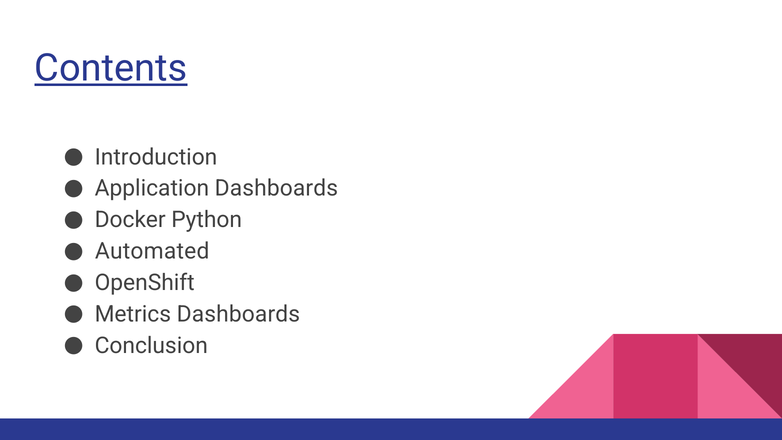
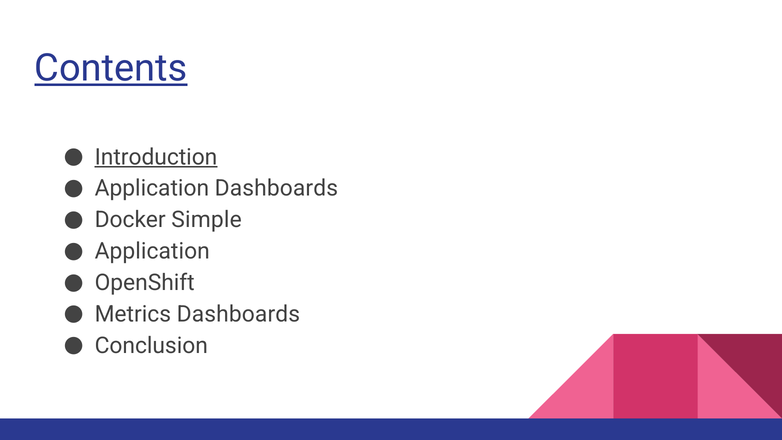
Introduction underline: none -> present (156, 157)
Python: Python -> Simple (207, 220)
Automated: Automated -> Application (152, 251)
